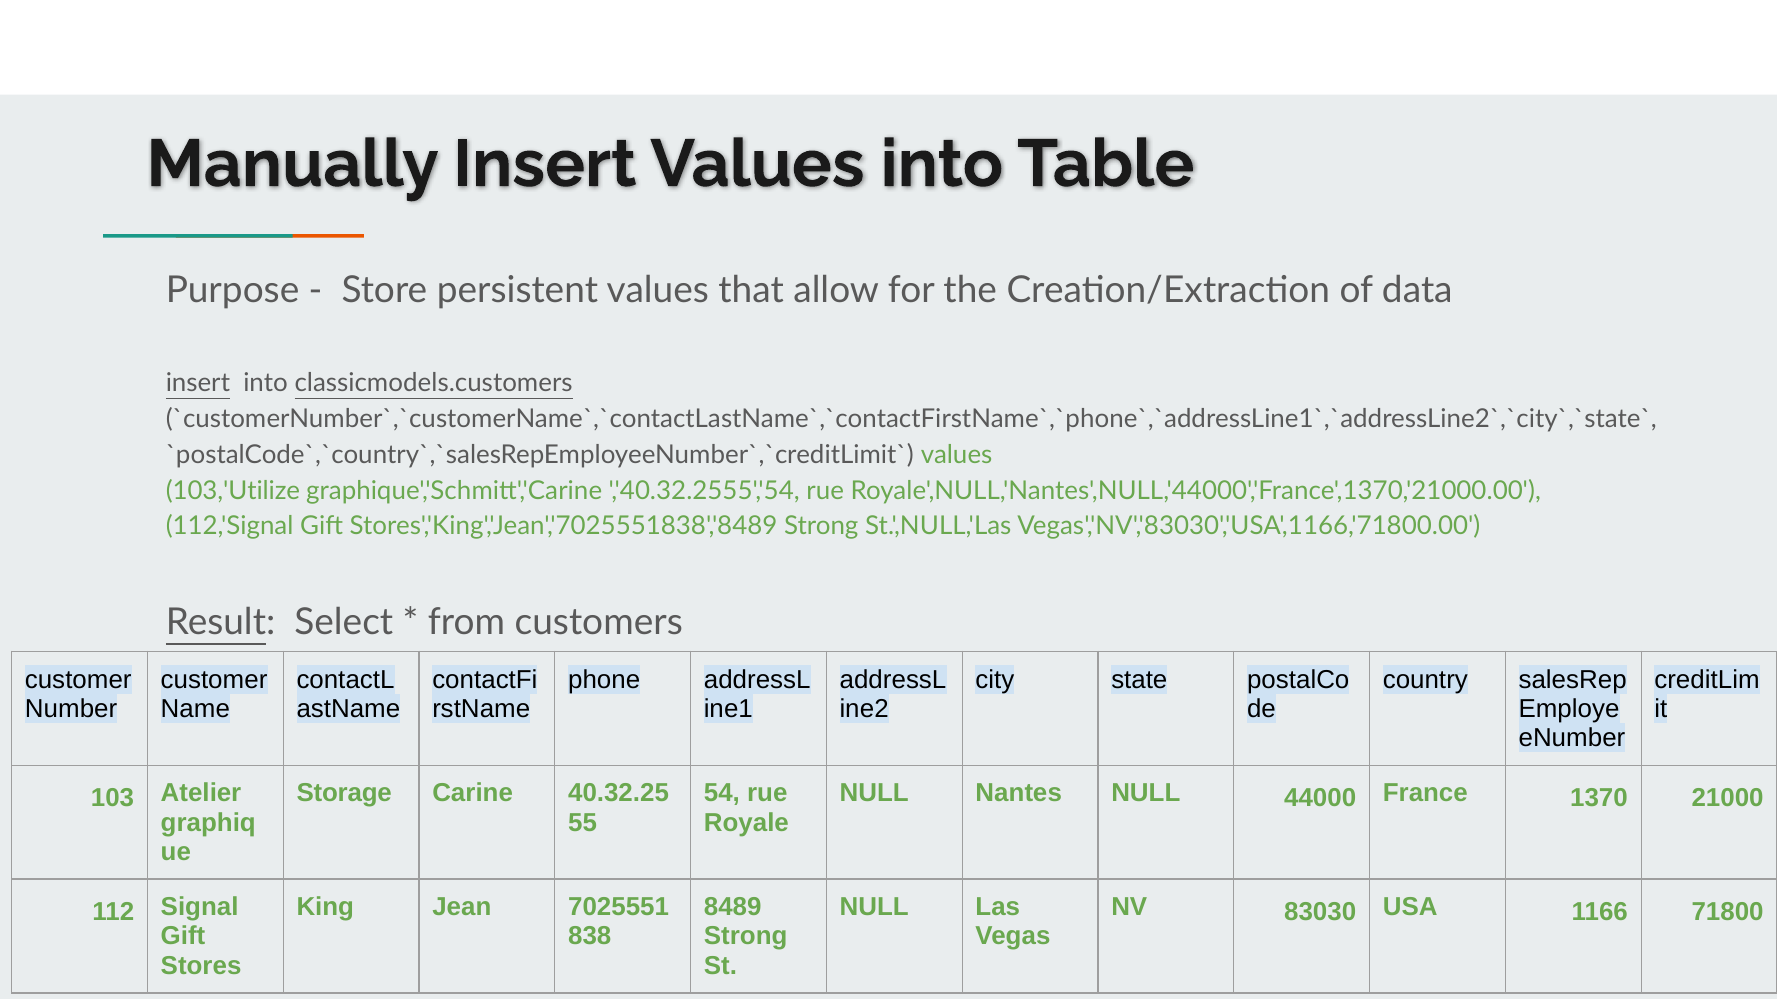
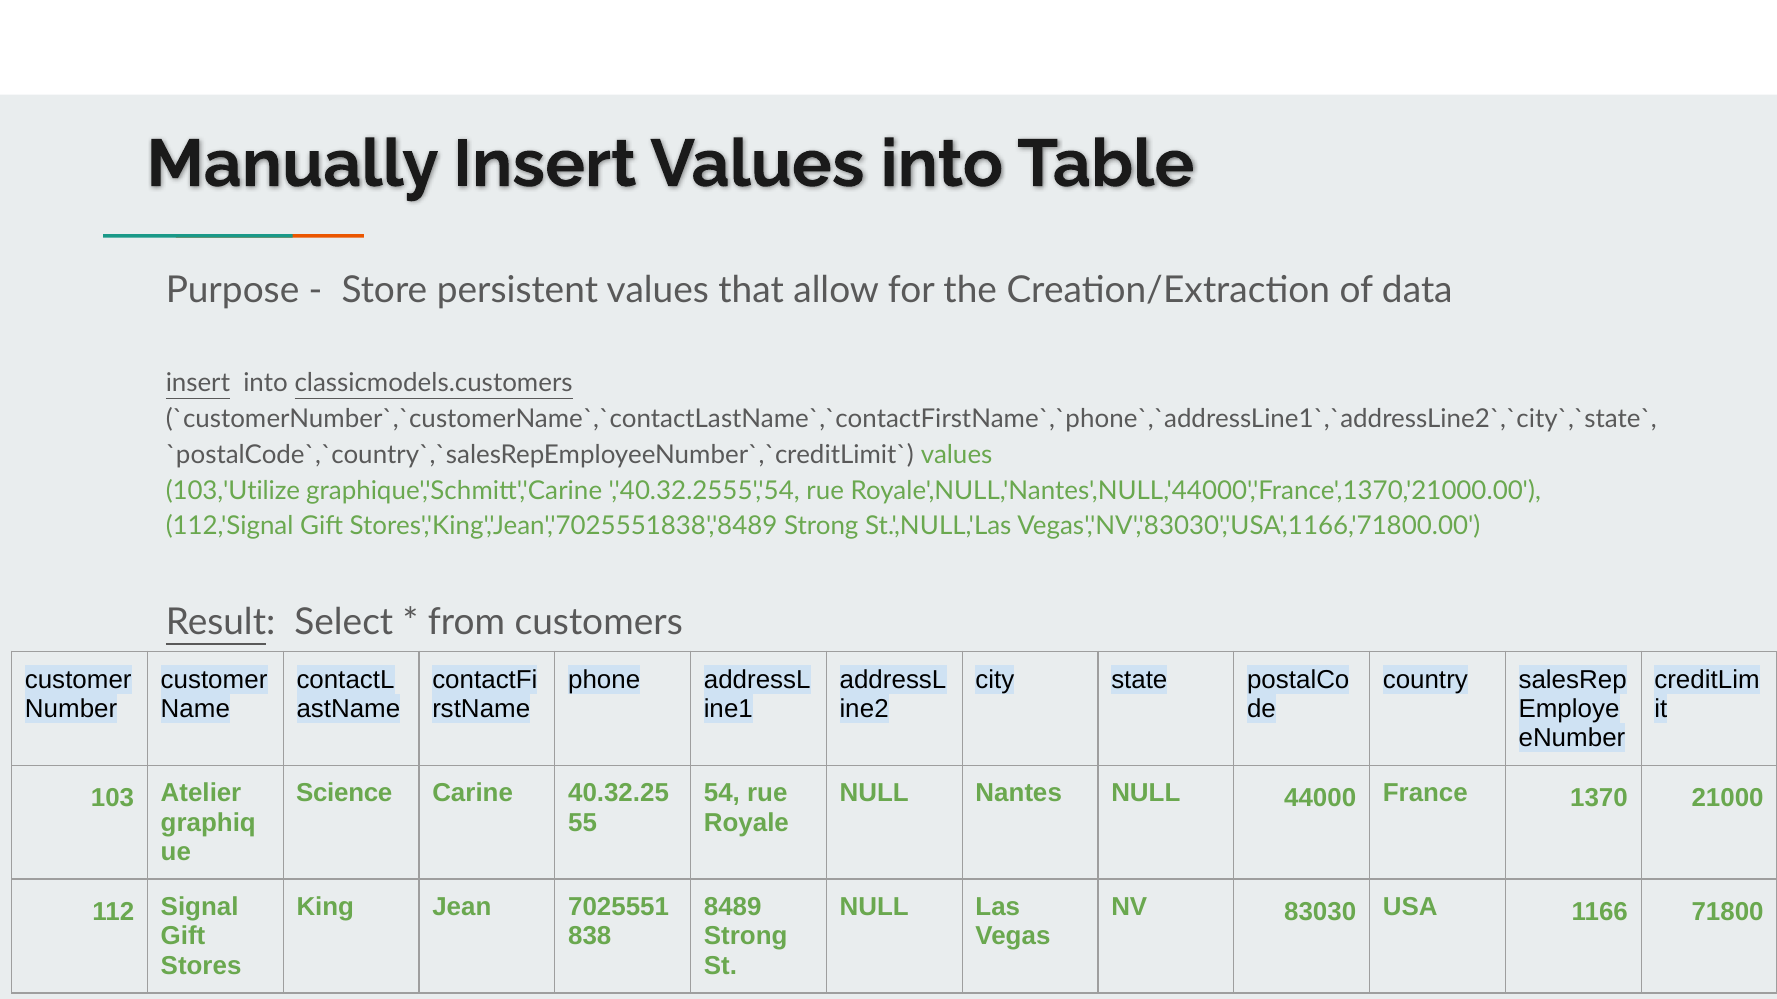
Storage: Storage -> Science (344, 794)
